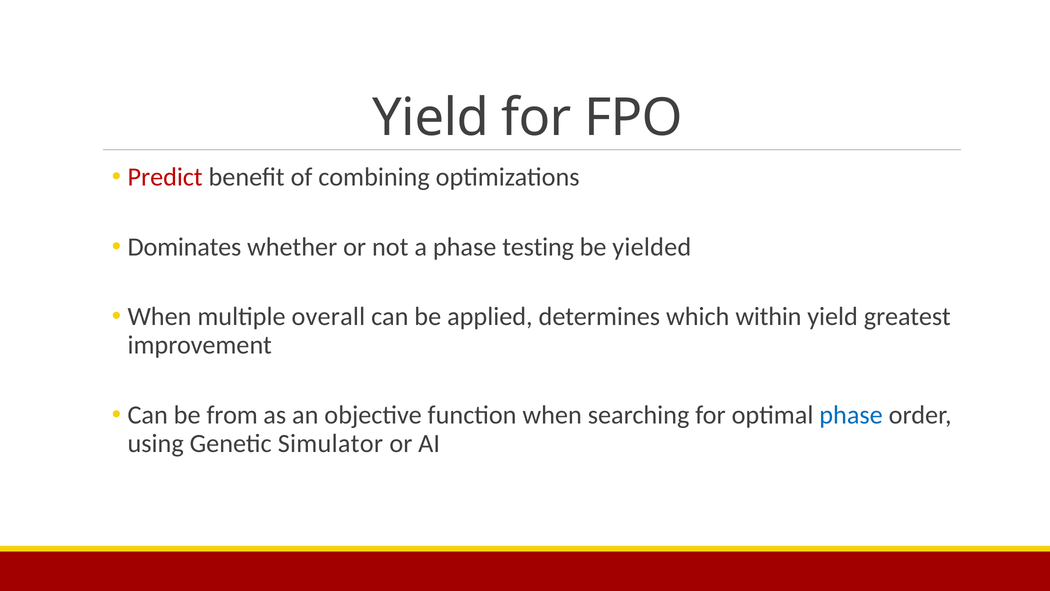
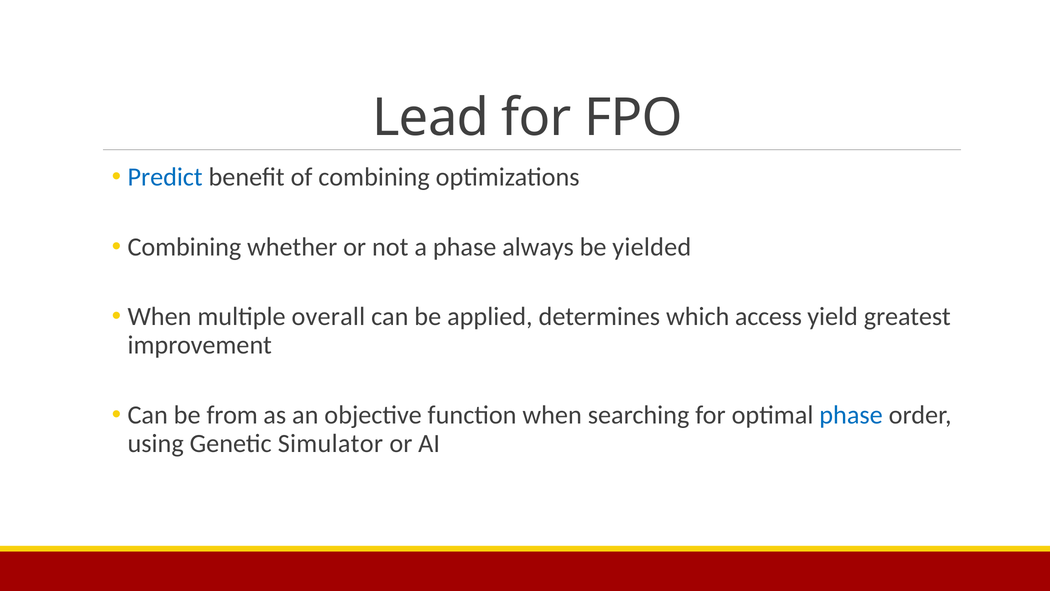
Yield: Yield -> Lead (431, 118)
Predict colour: red -> blue (165, 177)
Dominates: Dominates -> Combining (184, 247)
testing: testing -> always (538, 247)
within: within -> access (768, 317)
